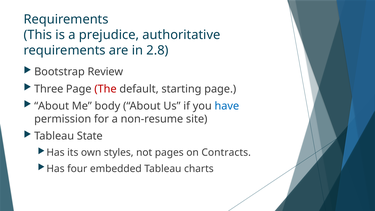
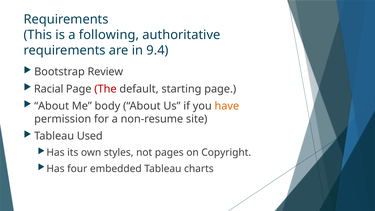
prejudice: prejudice -> following (109, 35)
2.8: 2.8 -> 9.4 (157, 50)
Three: Three -> Racial (49, 89)
have colour: blue -> orange (227, 106)
State: State -> Used (90, 136)
Contracts: Contracts -> Copyright (226, 153)
